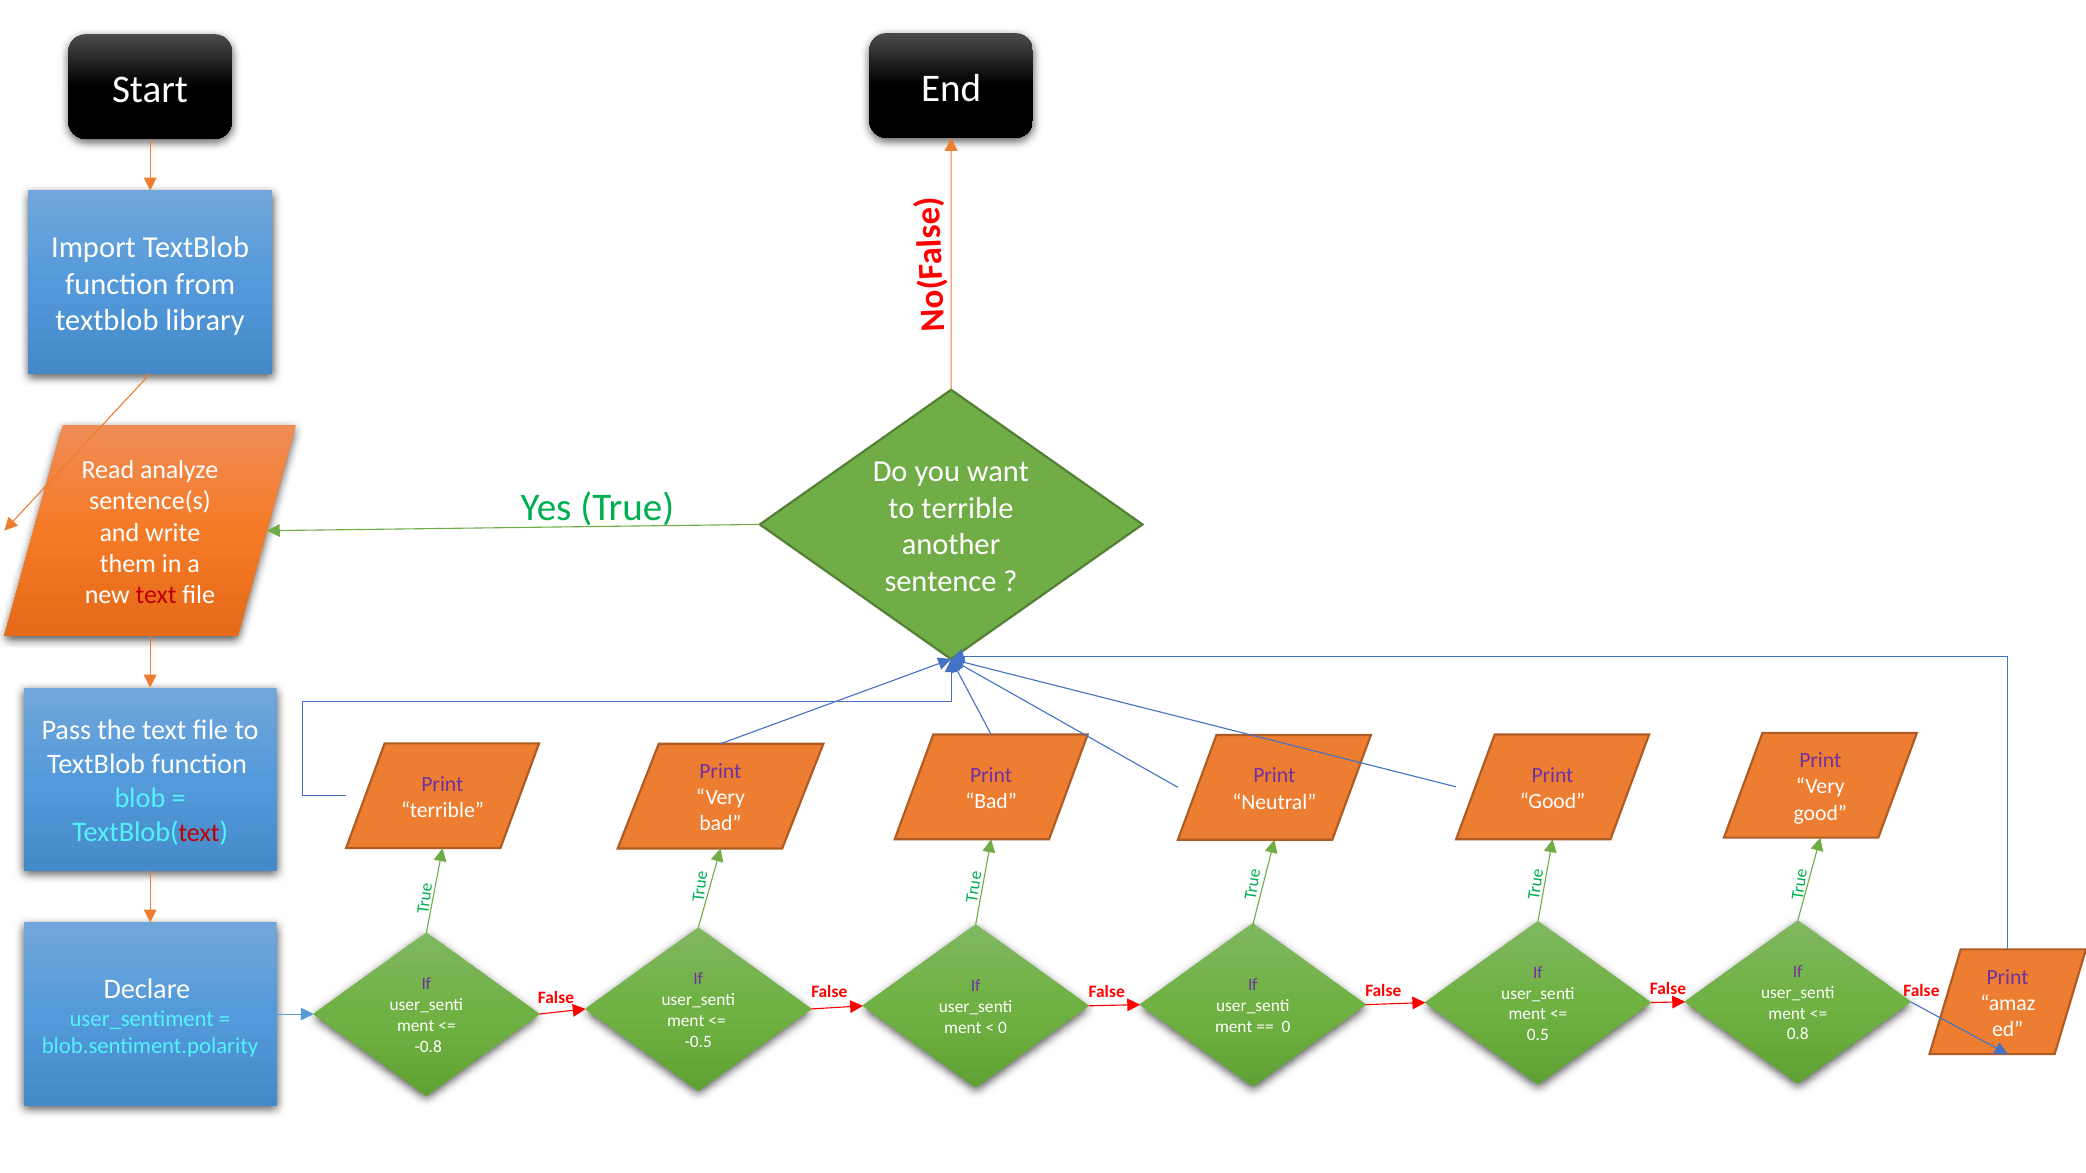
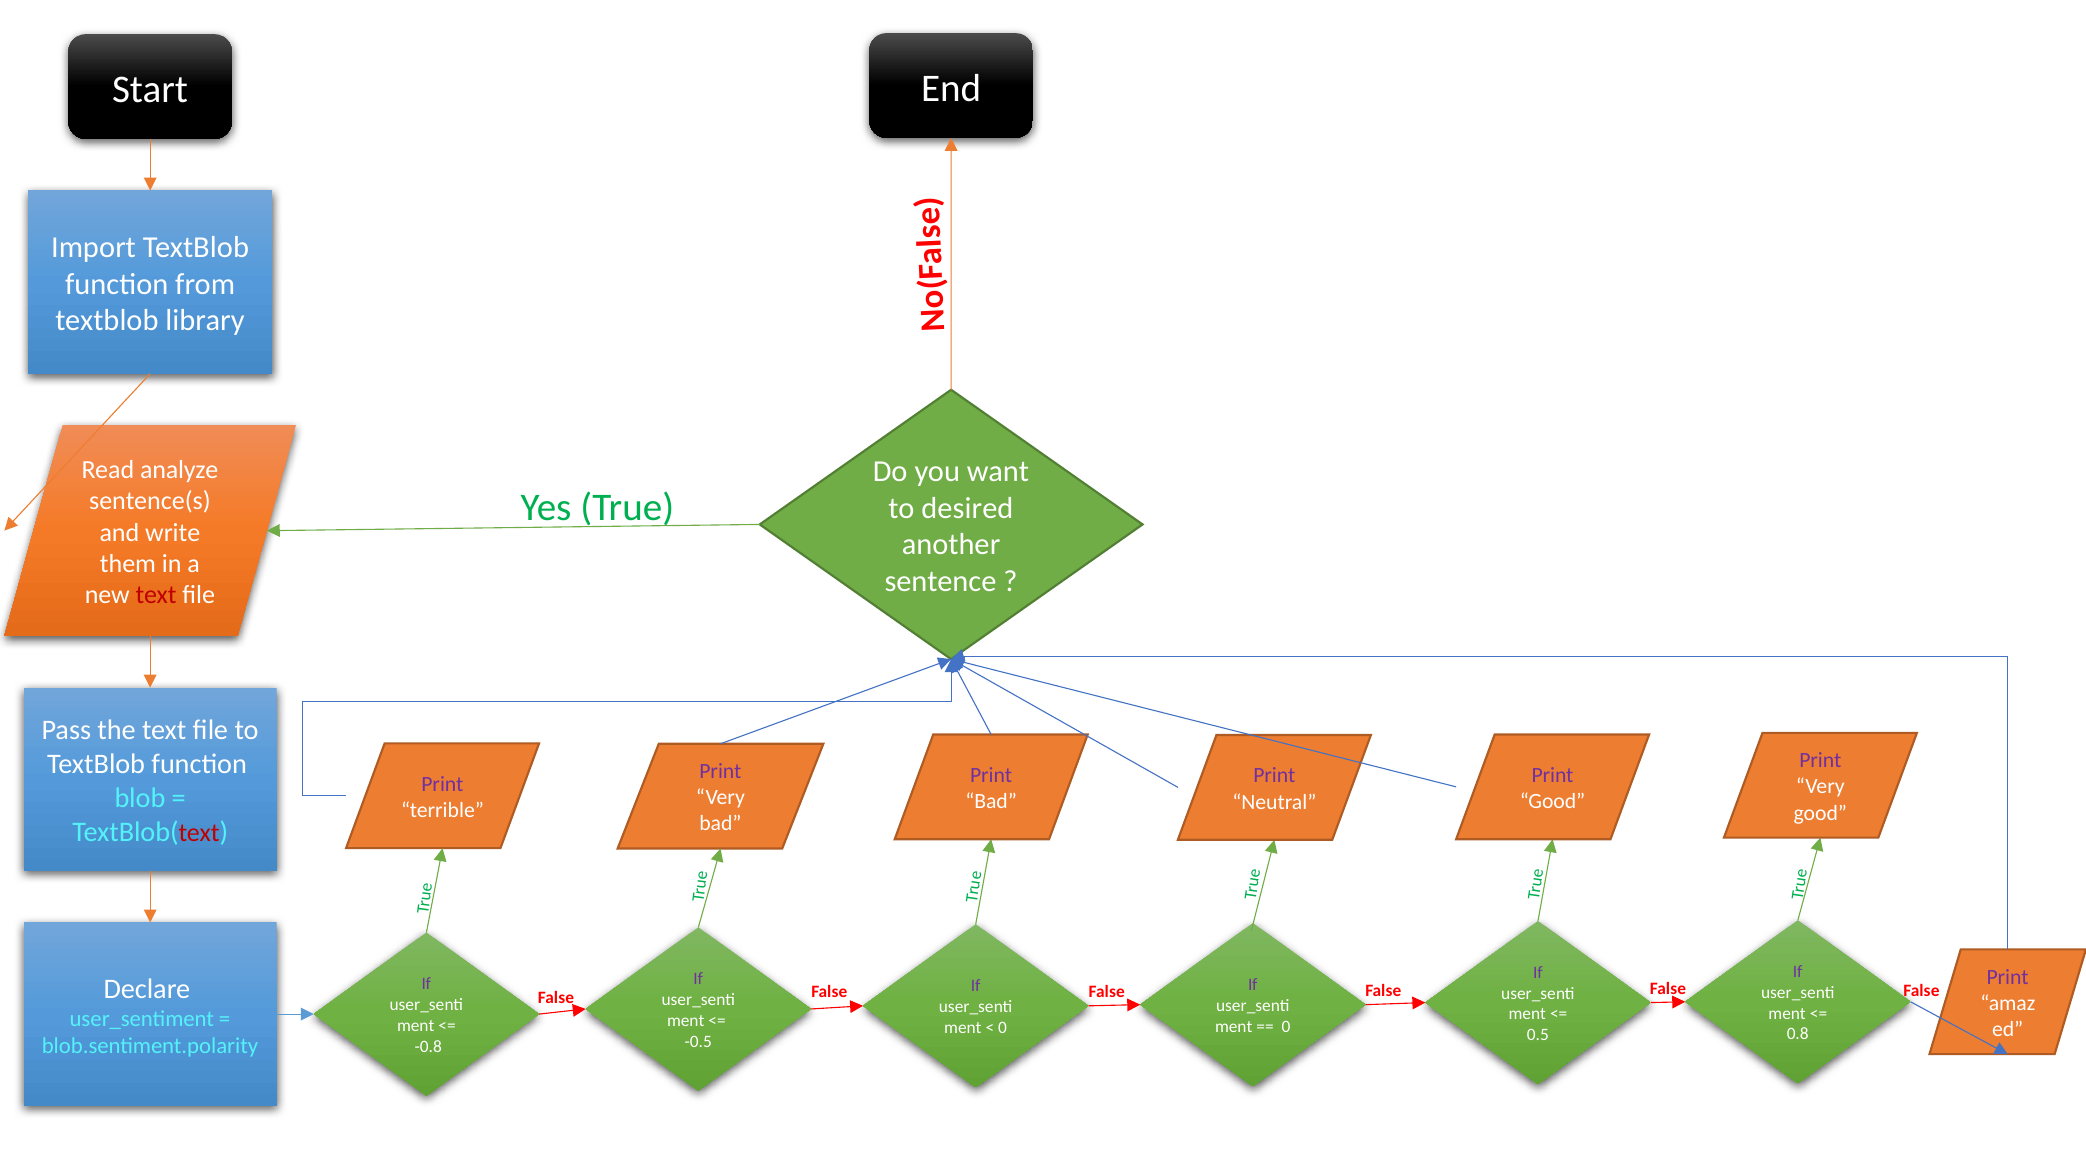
to terrible: terrible -> desired (967, 508)
